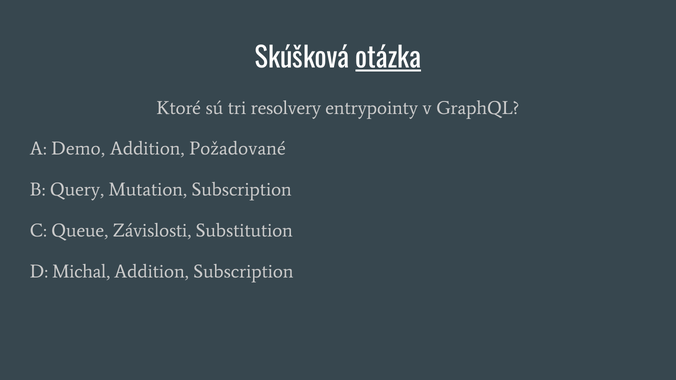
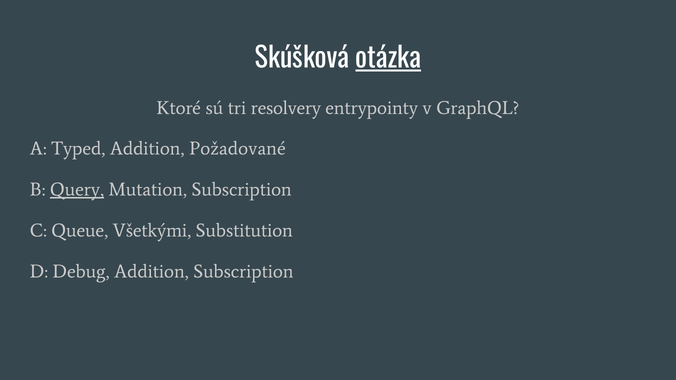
Demo: Demo -> Typed (78, 149)
Query underline: none -> present (77, 190)
Závislosti: Závislosti -> Všetkými (152, 231)
Michal: Michal -> Debug (81, 272)
